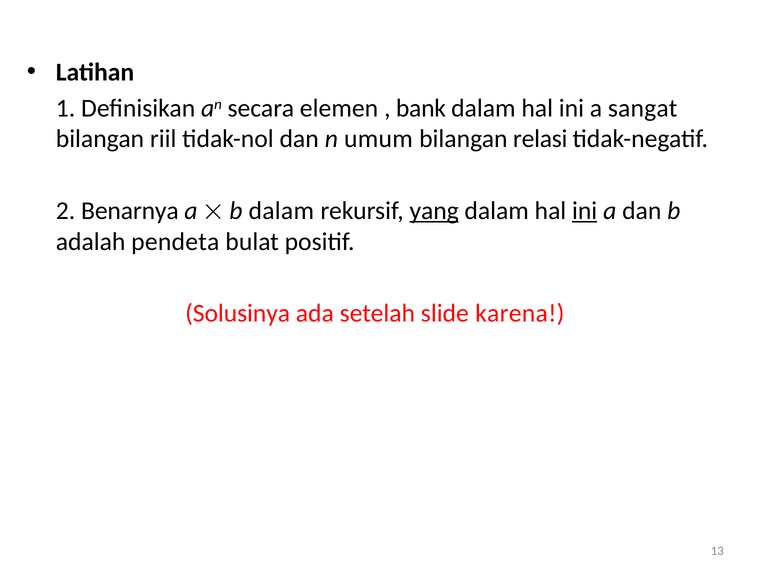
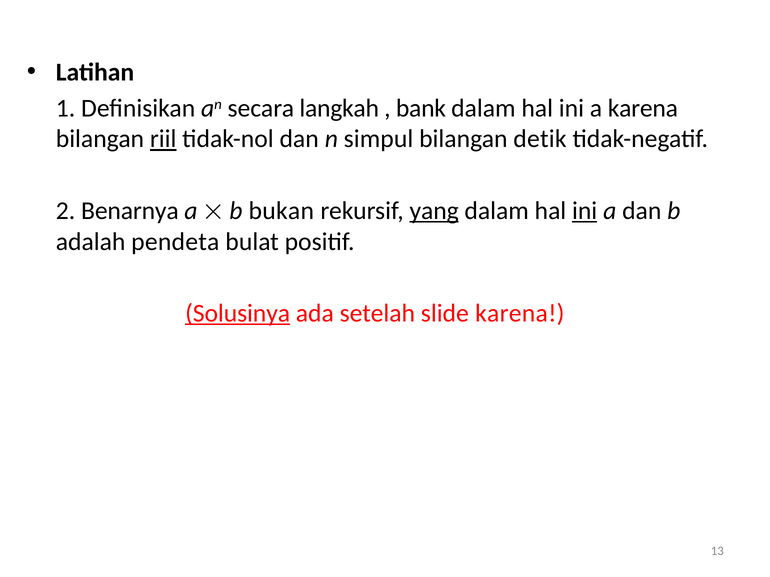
elemen: elemen -> langkah (339, 108)
a sangat: sangat -> karena (643, 108)
riil underline: none -> present (163, 139)
umum: umum -> simpul (379, 139)
relasi: relasi -> detik (540, 139)
b dalam: dalam -> bukan (281, 211)
Solusinya underline: none -> present (238, 314)
